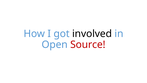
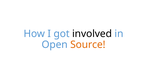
Source colour: red -> orange (88, 44)
